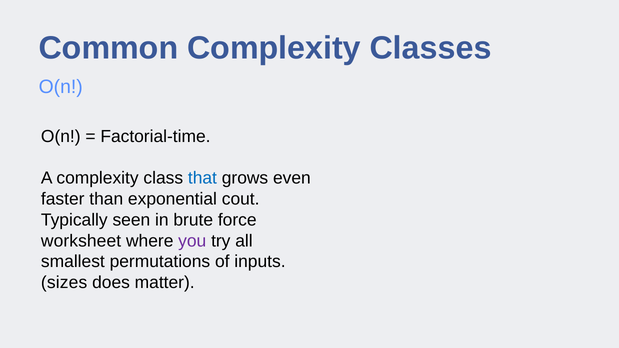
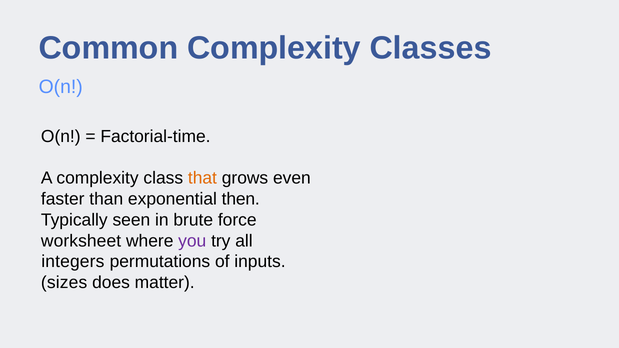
that colour: blue -> orange (202, 178)
cout: cout -> then (241, 199)
smallest: smallest -> integers (73, 262)
